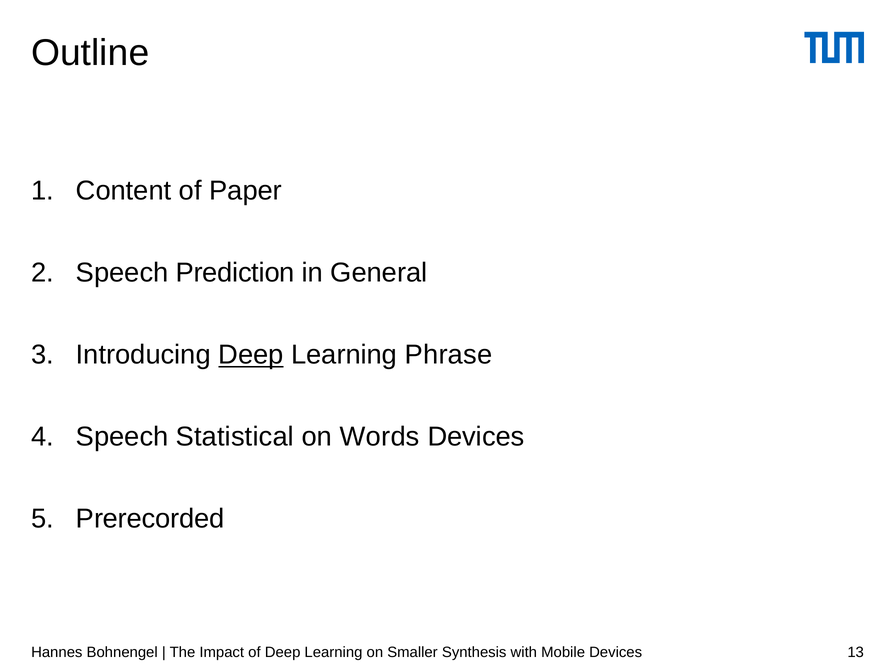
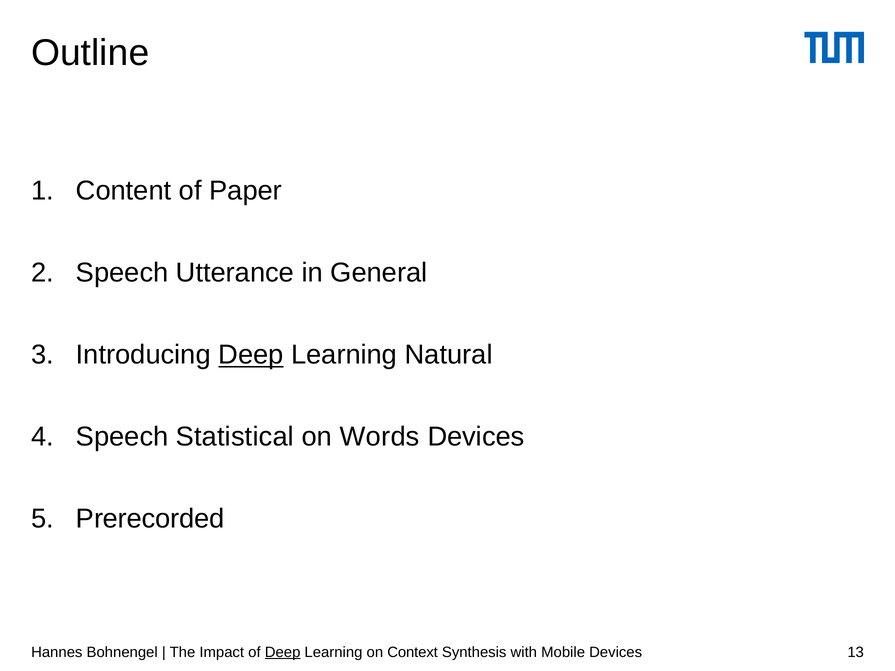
Prediction: Prediction -> Utterance (235, 273)
Phrase: Phrase -> Natural (449, 355)
Deep underline: none -> present (283, 652)
Smaller: Smaller -> Context (413, 652)
